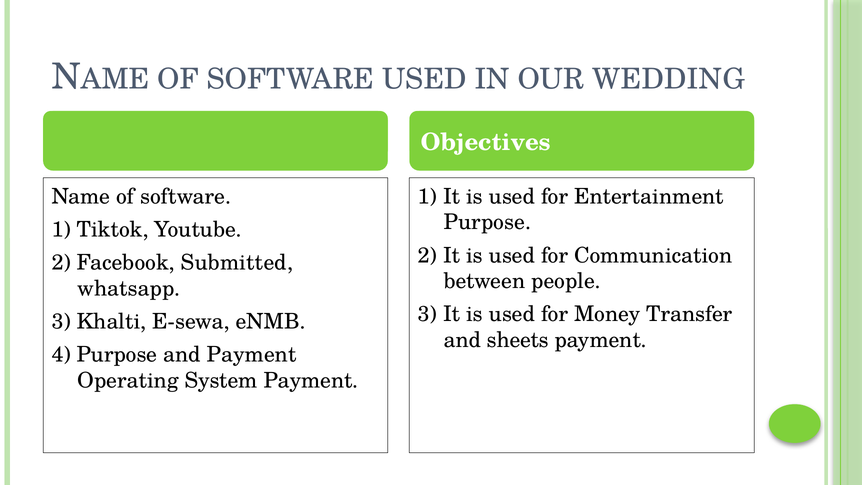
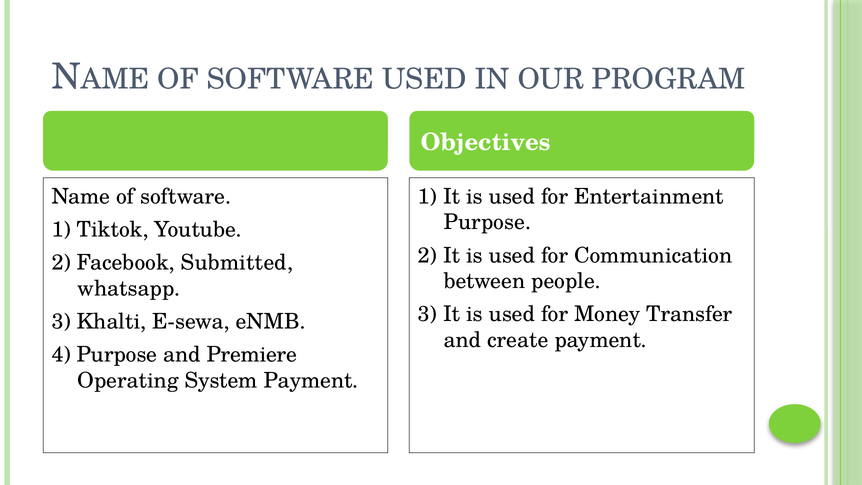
WEDDING: WEDDING -> PROGRAM (669, 79)
sheets: sheets -> create (518, 340)
and Payment: Payment -> Premiere (252, 355)
